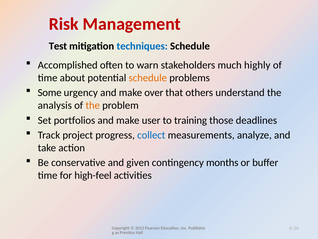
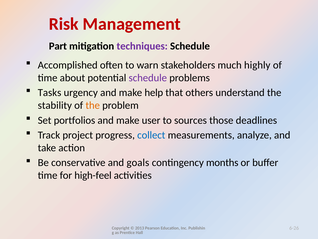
Test: Test -> Part (58, 46)
techniques colour: blue -> purple (142, 46)
schedule colour: orange -> purple (148, 78)
Some: Some -> Tasks (50, 92)
over: over -> help (154, 92)
analysis: analysis -> stability (55, 105)
training: training -> sources (191, 120)
given: given -> goals (138, 162)
